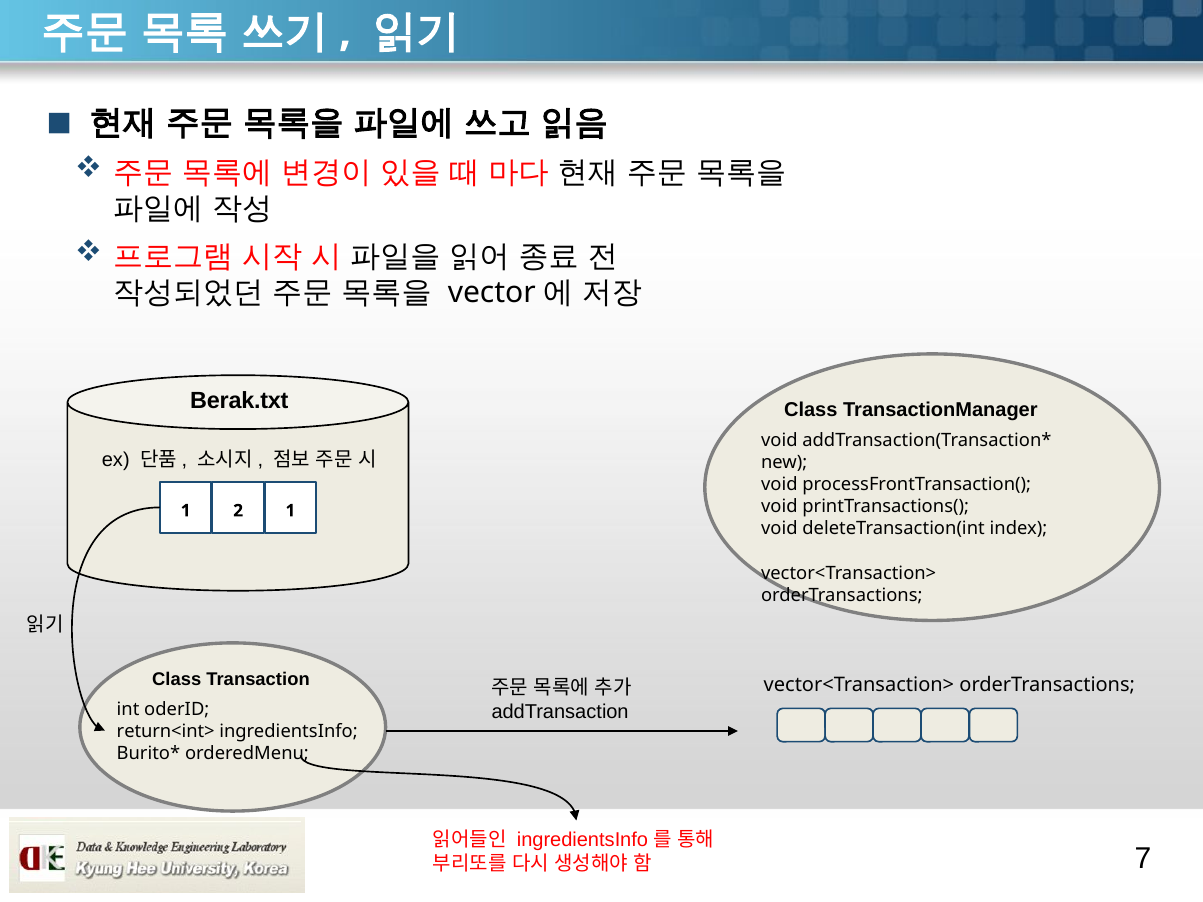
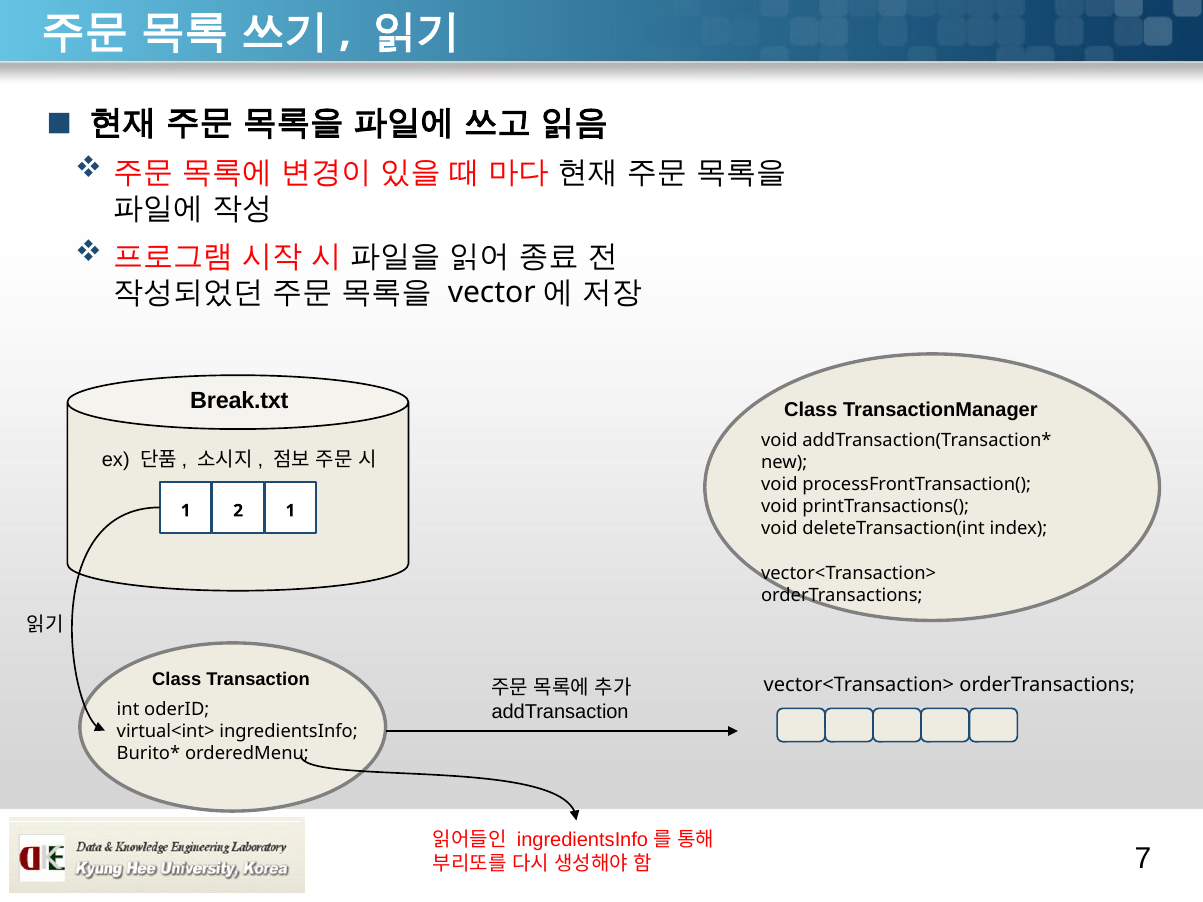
Berak.txt: Berak.txt -> Break.txt (239, 401)
return<int>: return<int> -> virtual<int> (166, 732)
